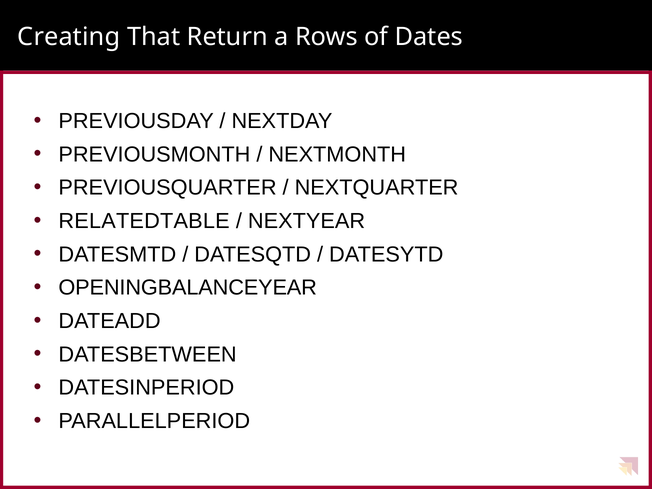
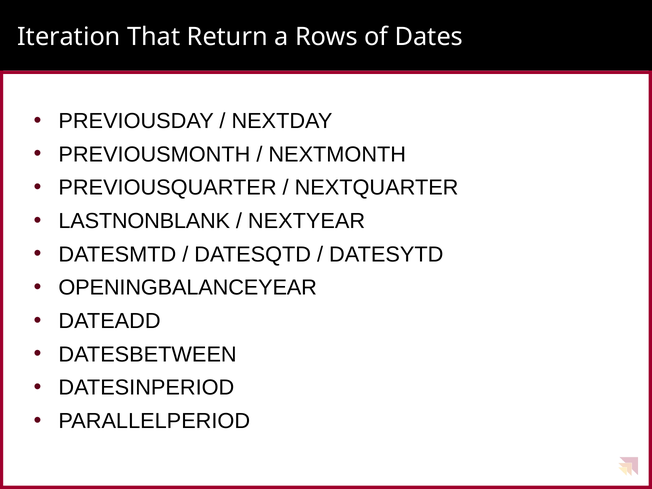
Creating: Creating -> Iteration (69, 37)
RELATEDTABLE: RELATEDTABLE -> LASTNONBLANK (144, 221)
